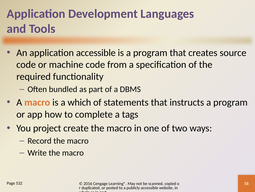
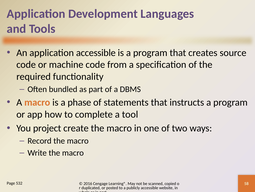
which: which -> phase (79, 102)
tags: tags -> tool (130, 114)
